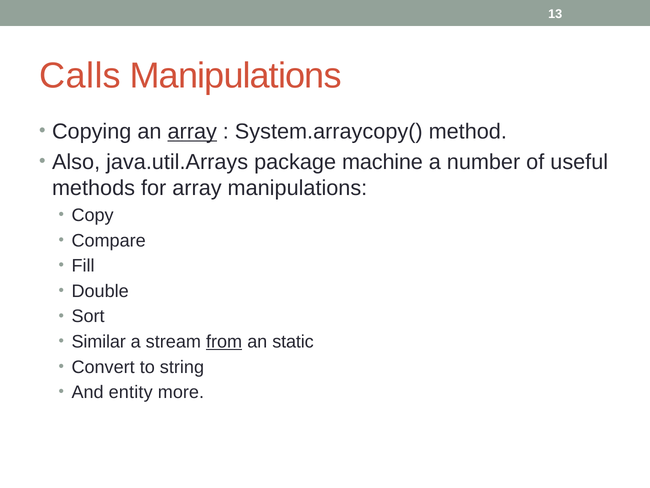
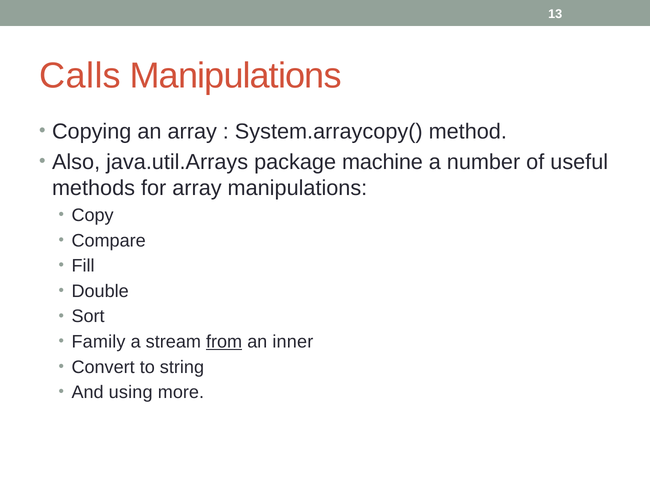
array underline: present -> none (192, 132)
Similar: Similar -> Family (99, 341)
static: static -> inner (293, 341)
entity: entity -> using (131, 392)
